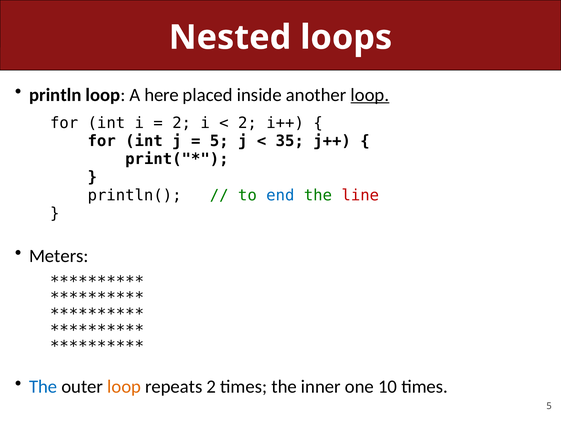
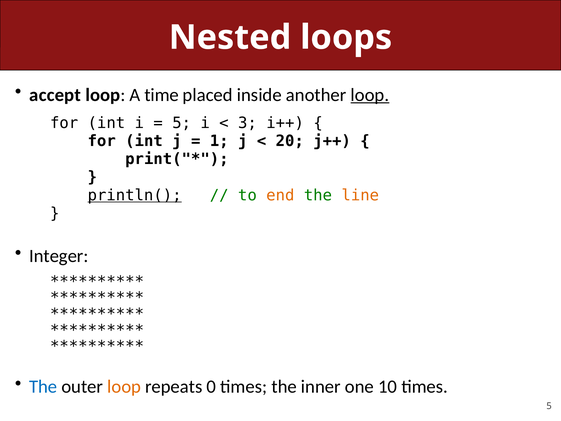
println: println -> accept (55, 95)
here: here -> time (162, 95)
2: 2 -> 5 (182, 123)
2: 2 -> 3 (247, 123)
5: 5 -> 1 (219, 141)
35: 35 -> 20 (290, 141)
println( underline: none -> present (135, 195)
end colour: blue -> orange (280, 195)
line colour: red -> orange (360, 195)
Meters: Meters -> Integer (59, 256)
repeats 2: 2 -> 0 (211, 386)
